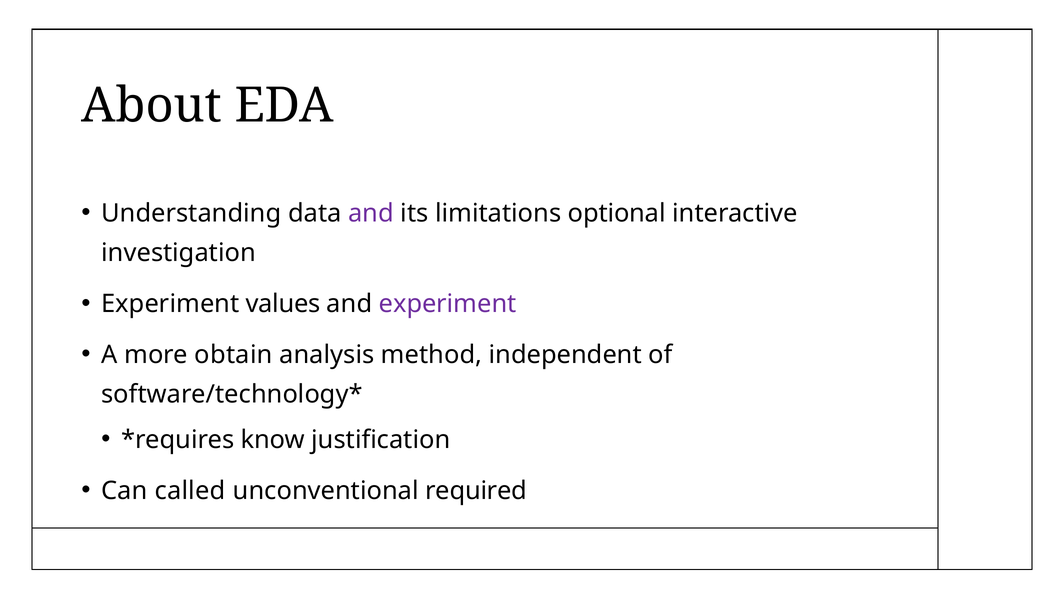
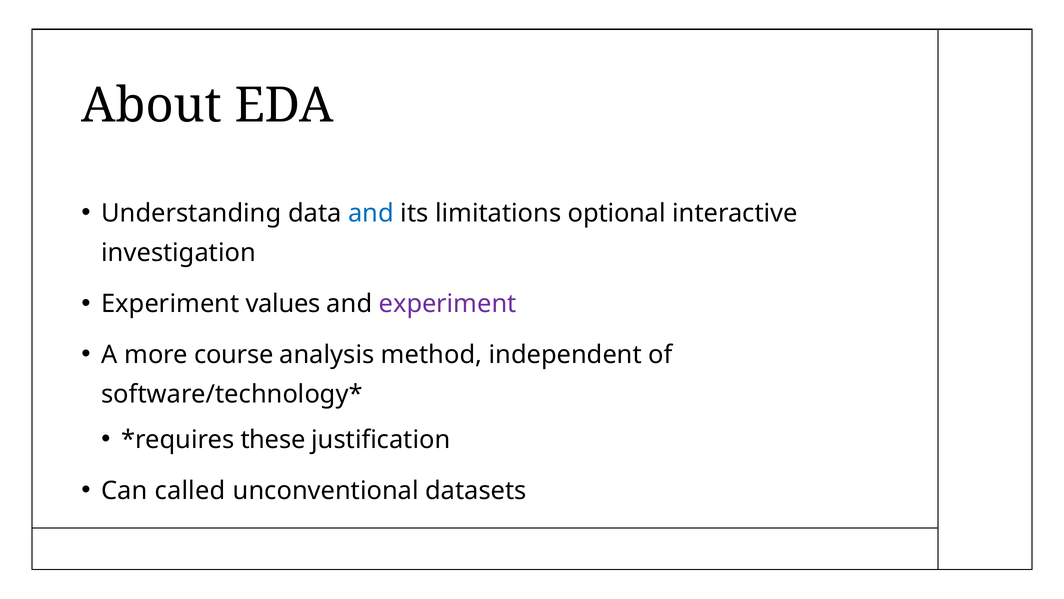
and colour: purple -> blue (371, 213)
obtain: obtain -> course (234, 354)
know: know -> these (273, 439)
required: required -> datasets (476, 490)
